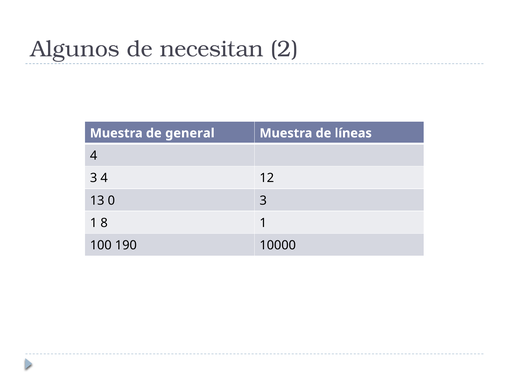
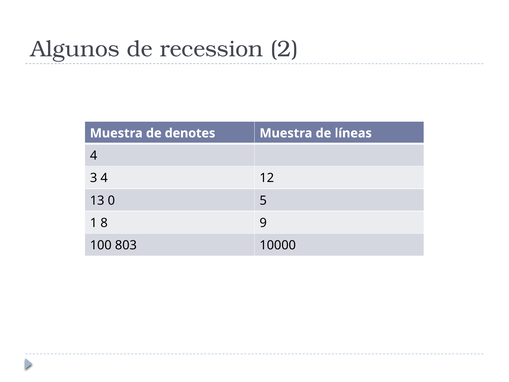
necesitan: necesitan -> recession (212, 49)
general: general -> denotes (190, 133)
0 3: 3 -> 5 (263, 200)
8 1: 1 -> 9 (263, 223)
190: 190 -> 803 (126, 245)
